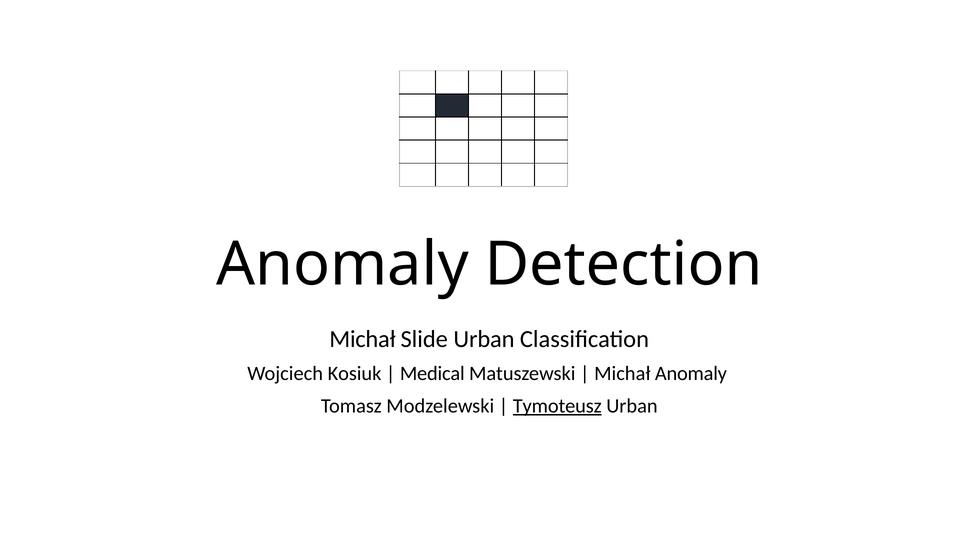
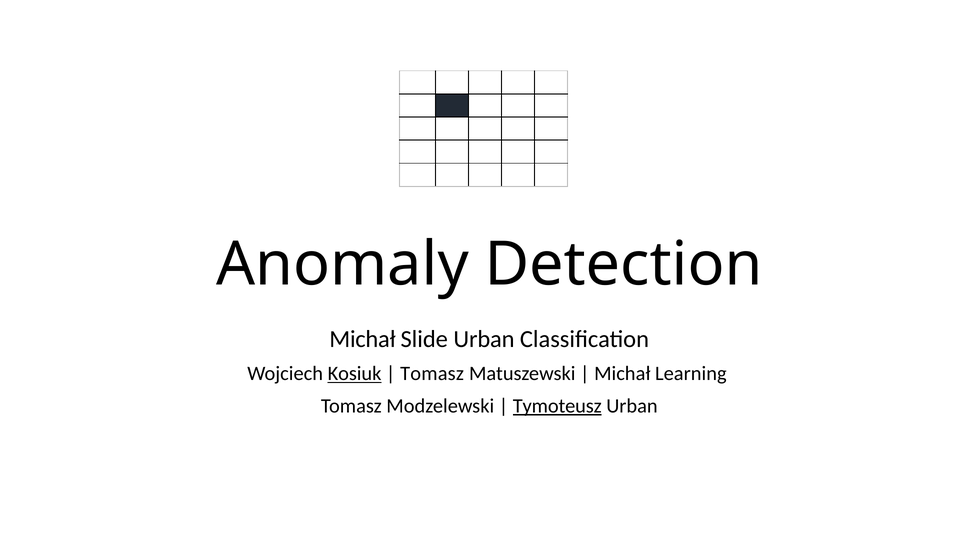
Kosiuk underline: none -> present (355, 373)
Medical: Medical -> Tomasz (432, 373)
Michał Anomaly: Anomaly -> Learning (691, 373)
